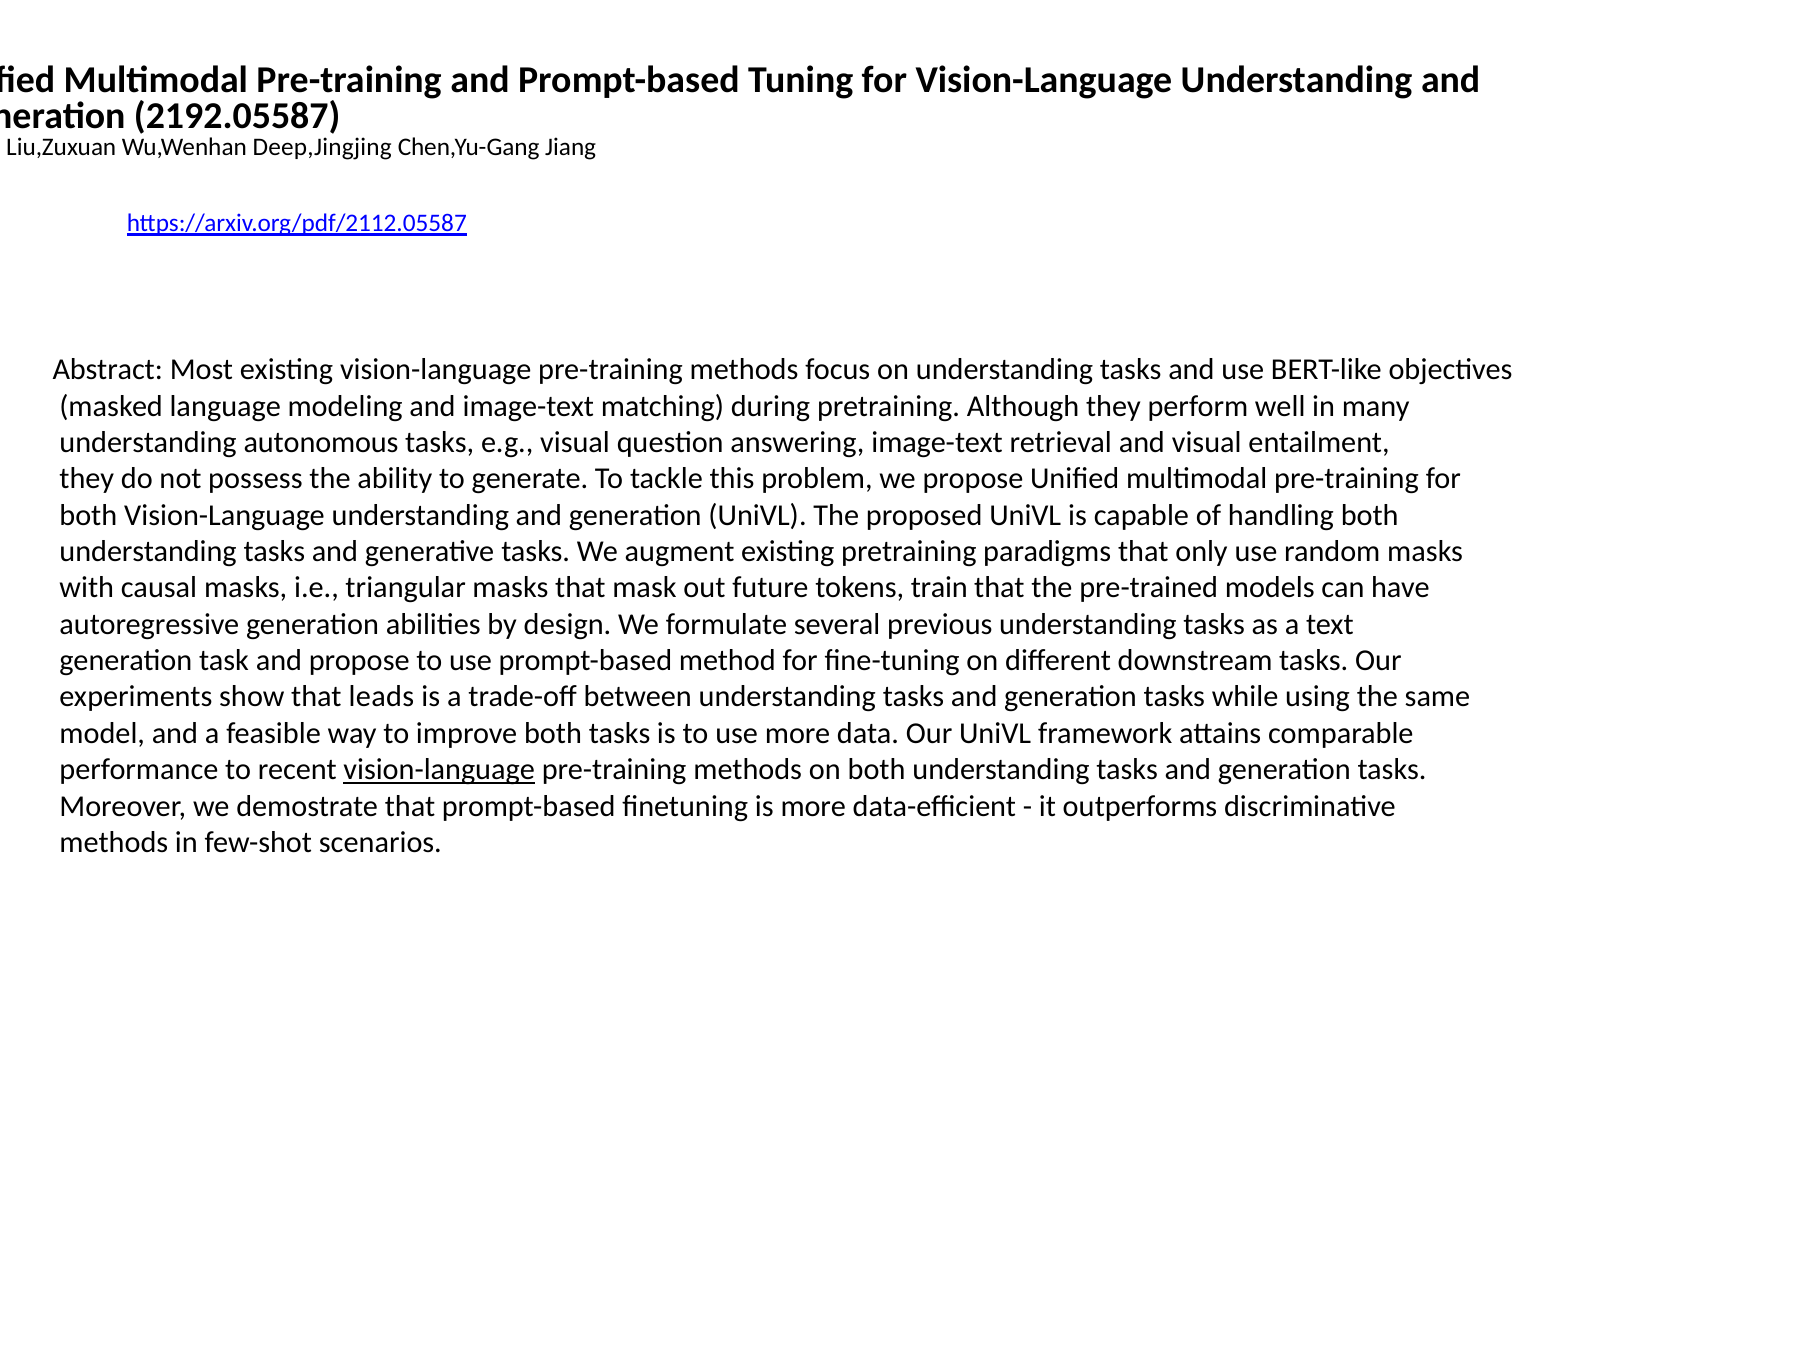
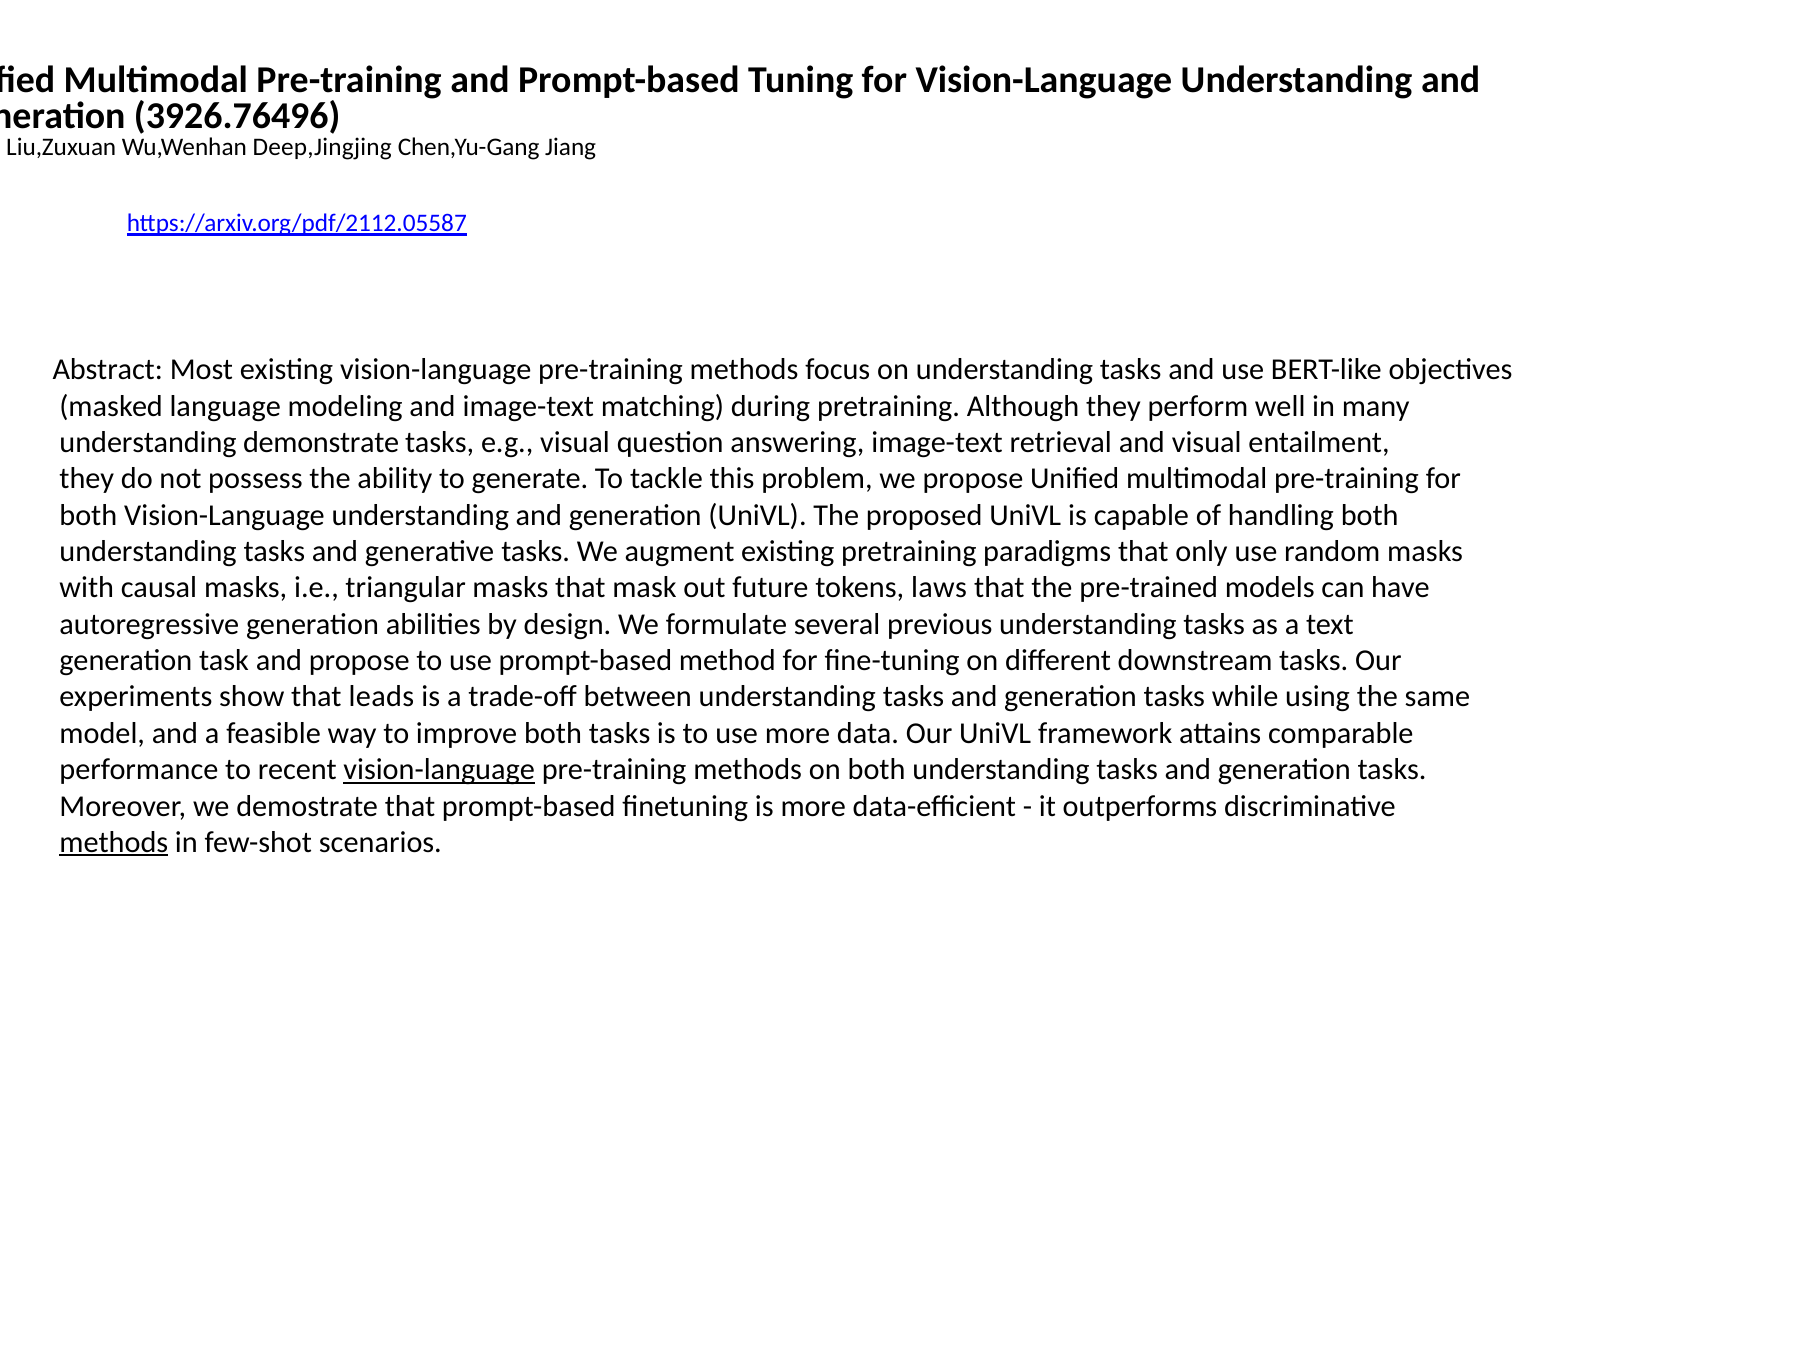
2192.05587: 2192.05587 -> 3926.76496 (237, 116)
autonomous: autonomous -> demonstrate (321, 443)
train: train -> laws (939, 588)
methods underline: none -> present (114, 843)
